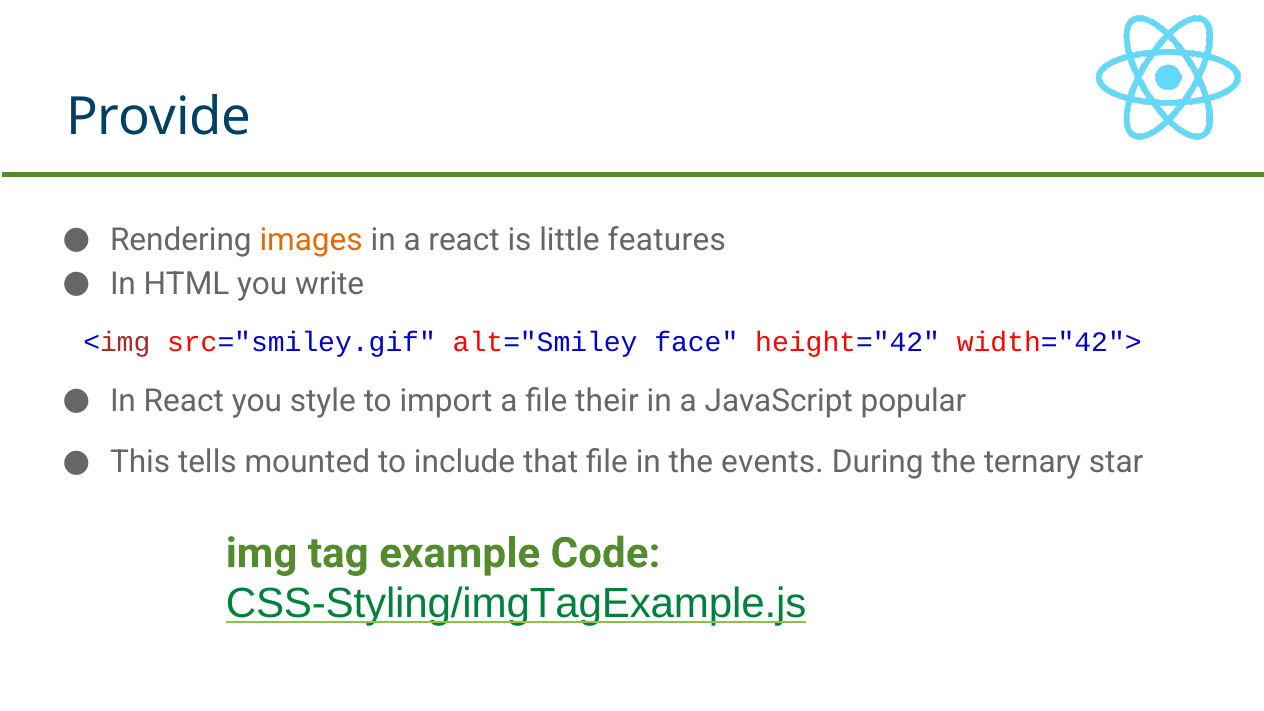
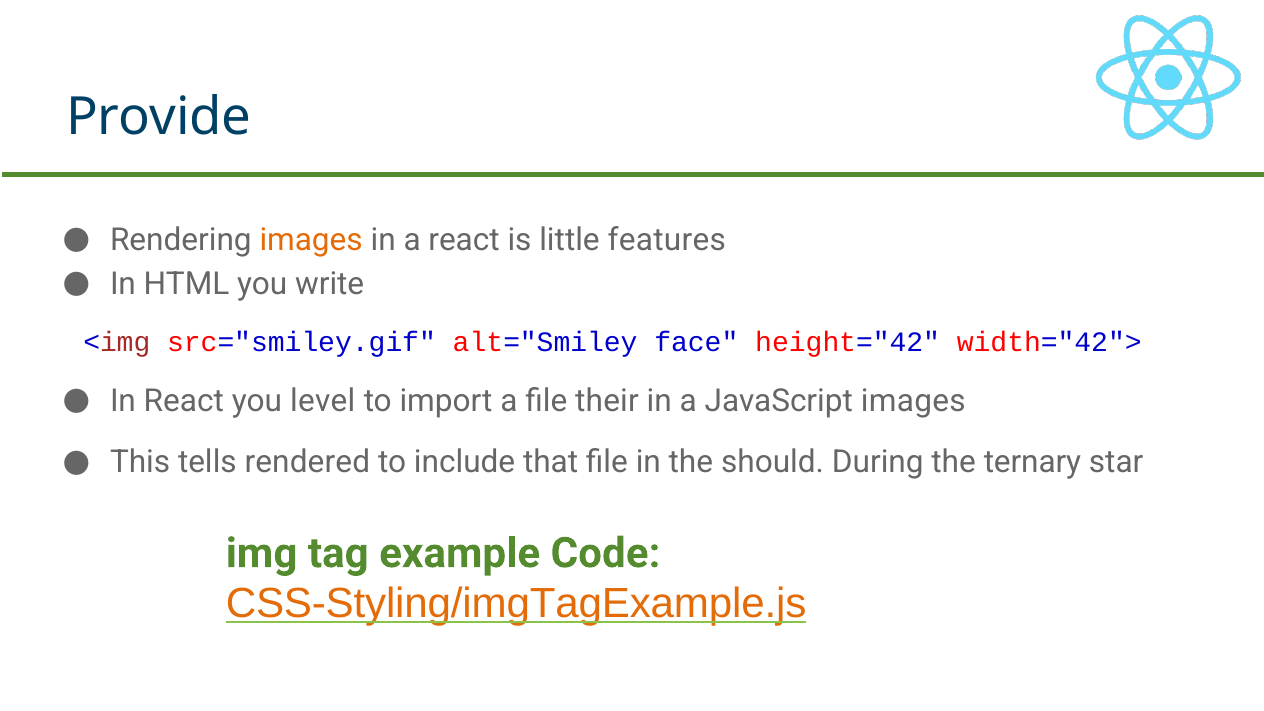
style: style -> level (323, 401)
JavaScript popular: popular -> images (913, 401)
mounted: mounted -> rendered (307, 462)
events: events -> should (773, 462)
CSS-Styling/imgTagExample.js colour: green -> orange (516, 604)
